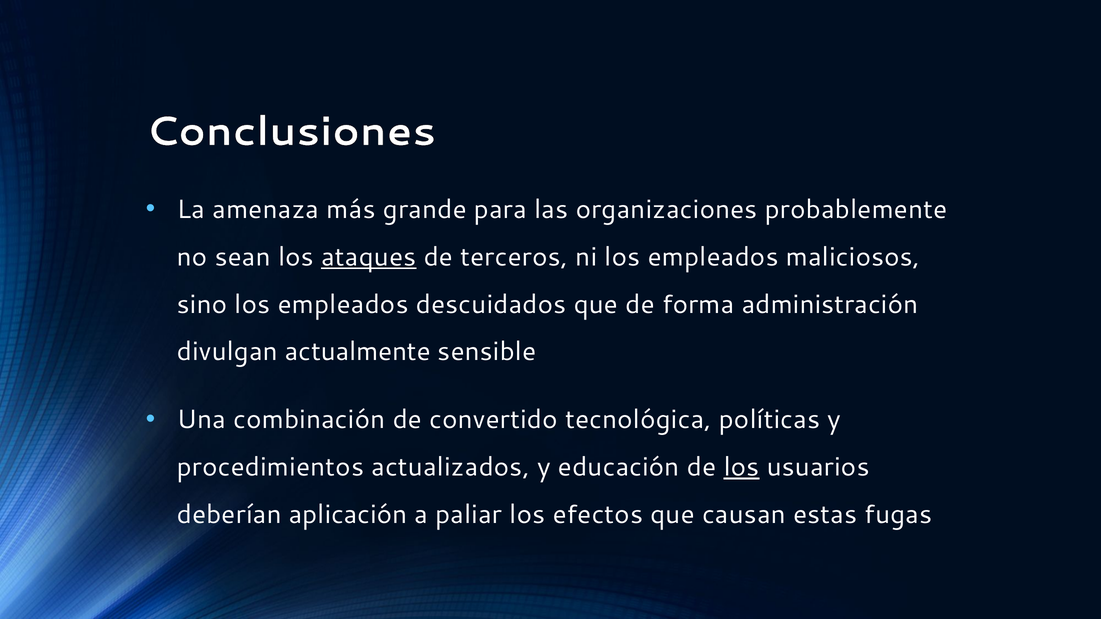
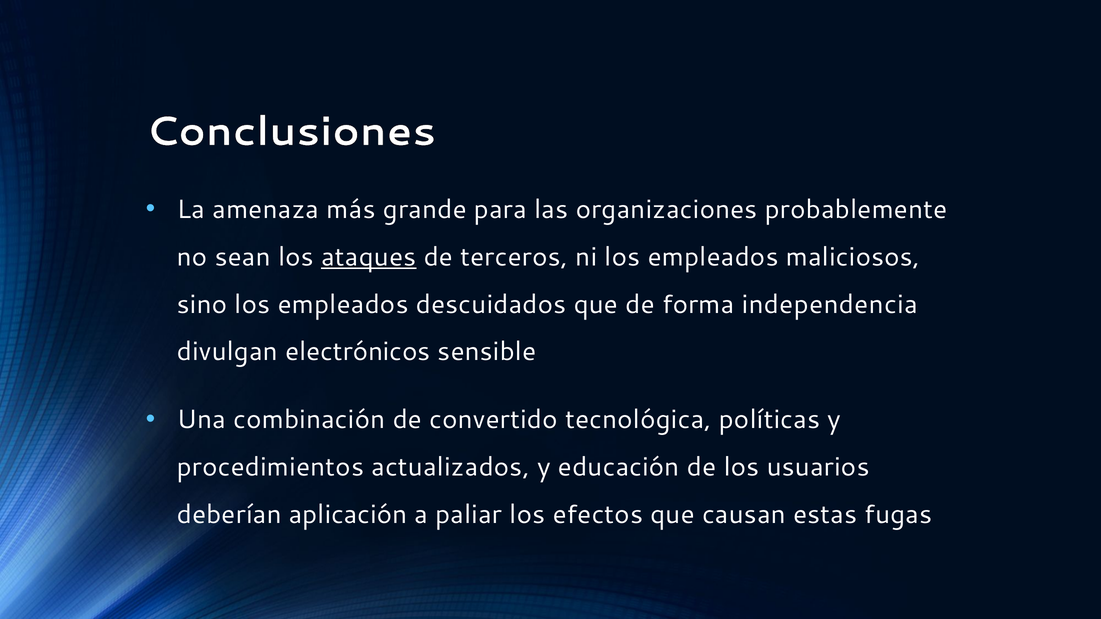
administración: administración -> independencia (830, 305)
actualmente: actualmente -> electrónicos (358, 352)
los underline: present -> none (742, 468)
